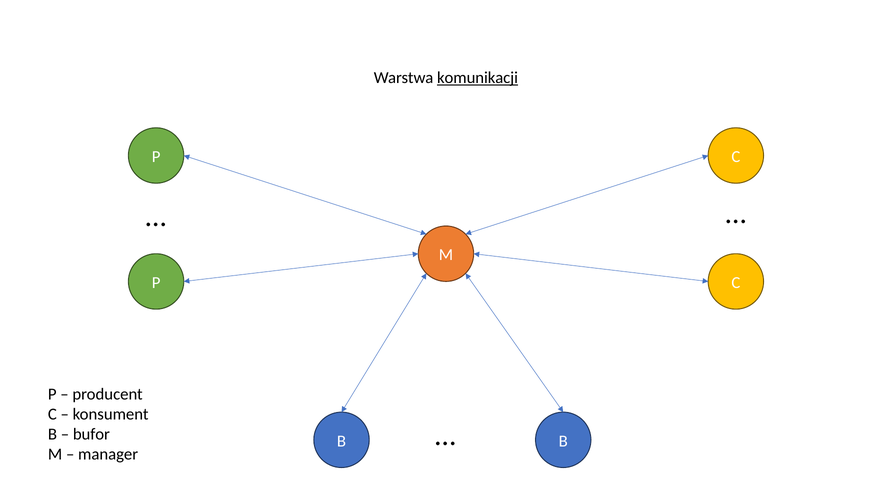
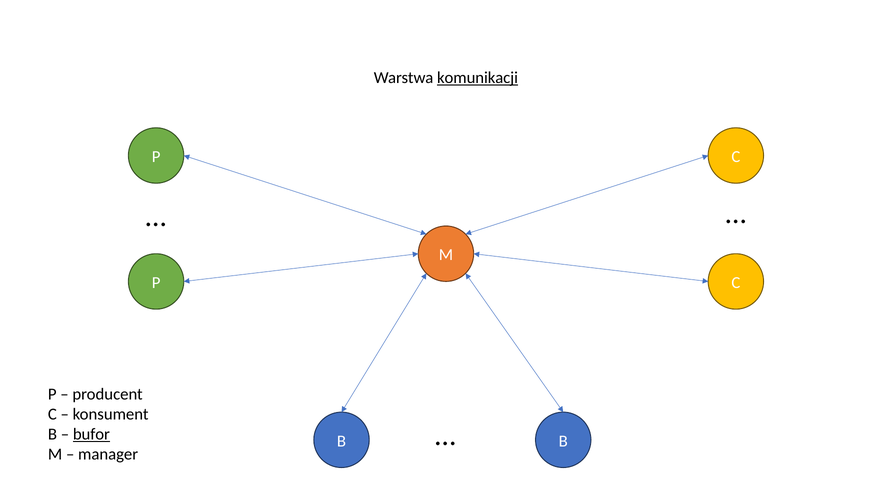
bufor underline: none -> present (91, 434)
